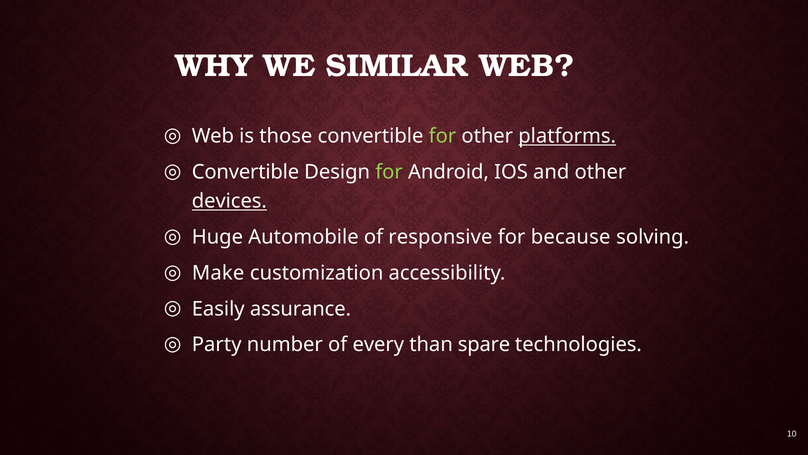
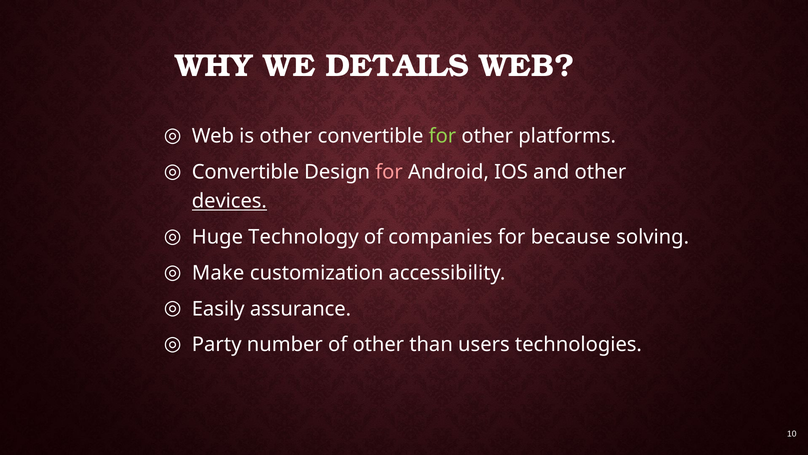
SIMILAR: SIMILAR -> DETAILS (397, 66)
is those: those -> other (286, 136)
platforms underline: present -> none (567, 136)
for colour: light green -> pink (389, 172)
Automobile: Automobile -> Technology (303, 237)
responsive: responsive -> companies (440, 237)
of every: every -> other (378, 344)
spare: spare -> users (484, 344)
